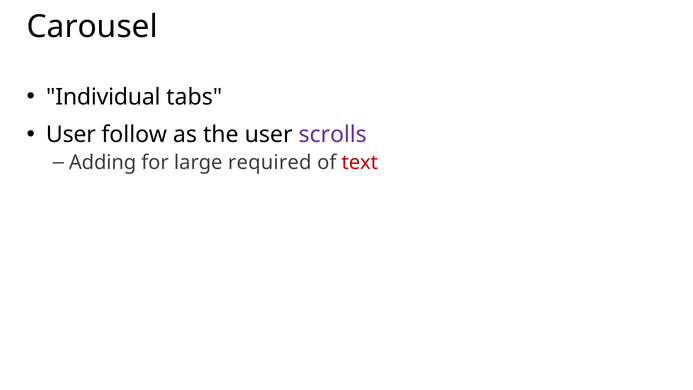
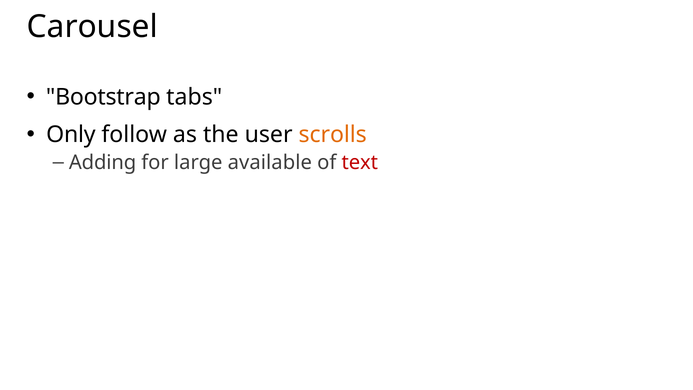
Individual: Individual -> Bootstrap (103, 97)
User: User -> Only (71, 135)
scrolls colour: purple -> orange (333, 135)
required: required -> available (270, 163)
